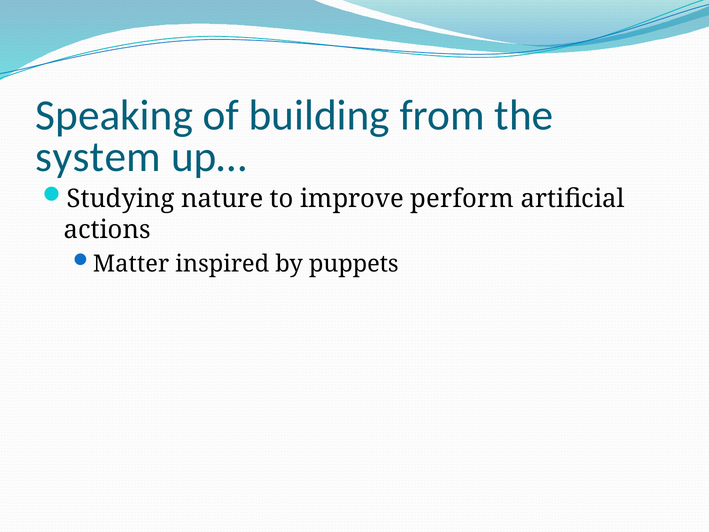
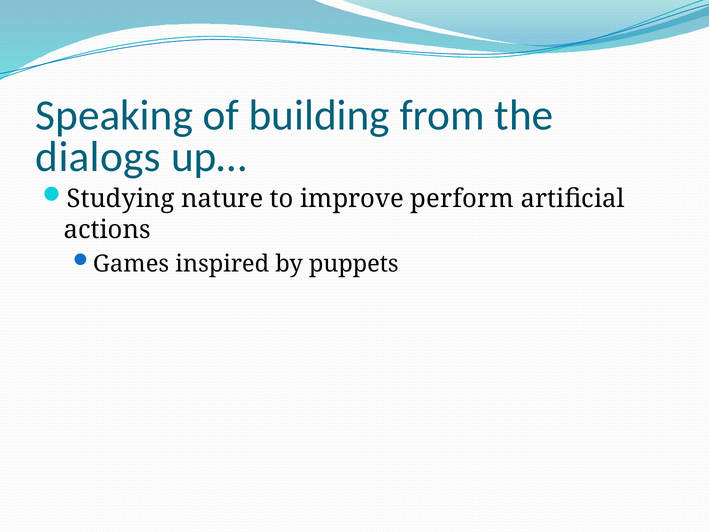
system: system -> dialogs (98, 157)
Matter: Matter -> Games (131, 264)
